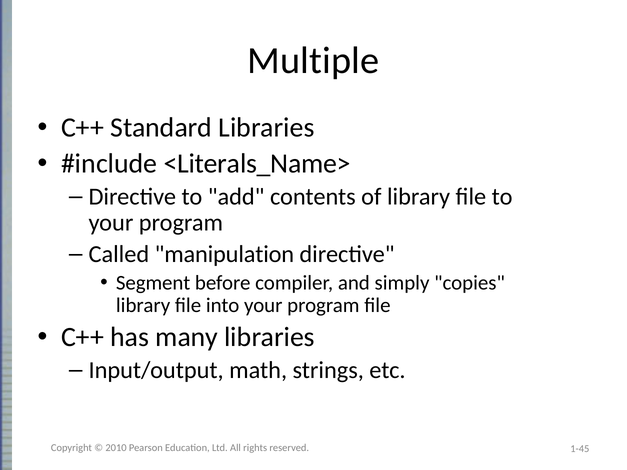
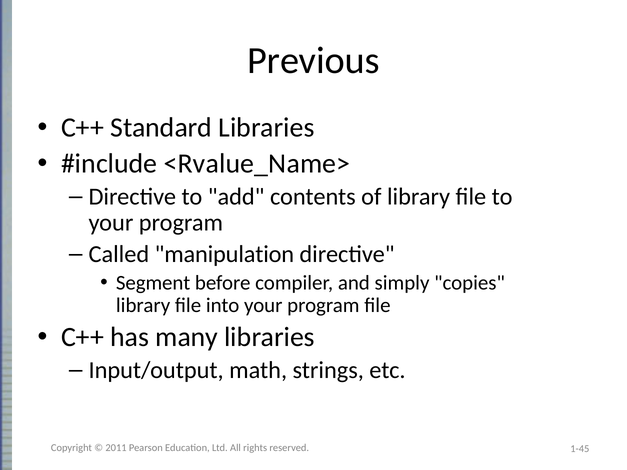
Multiple: Multiple -> Previous (313, 61)
<Literals_Name>: <Literals_Name> -> <Rvalue_Name> (257, 163)
2010: 2010 -> 2011 (116, 448)
